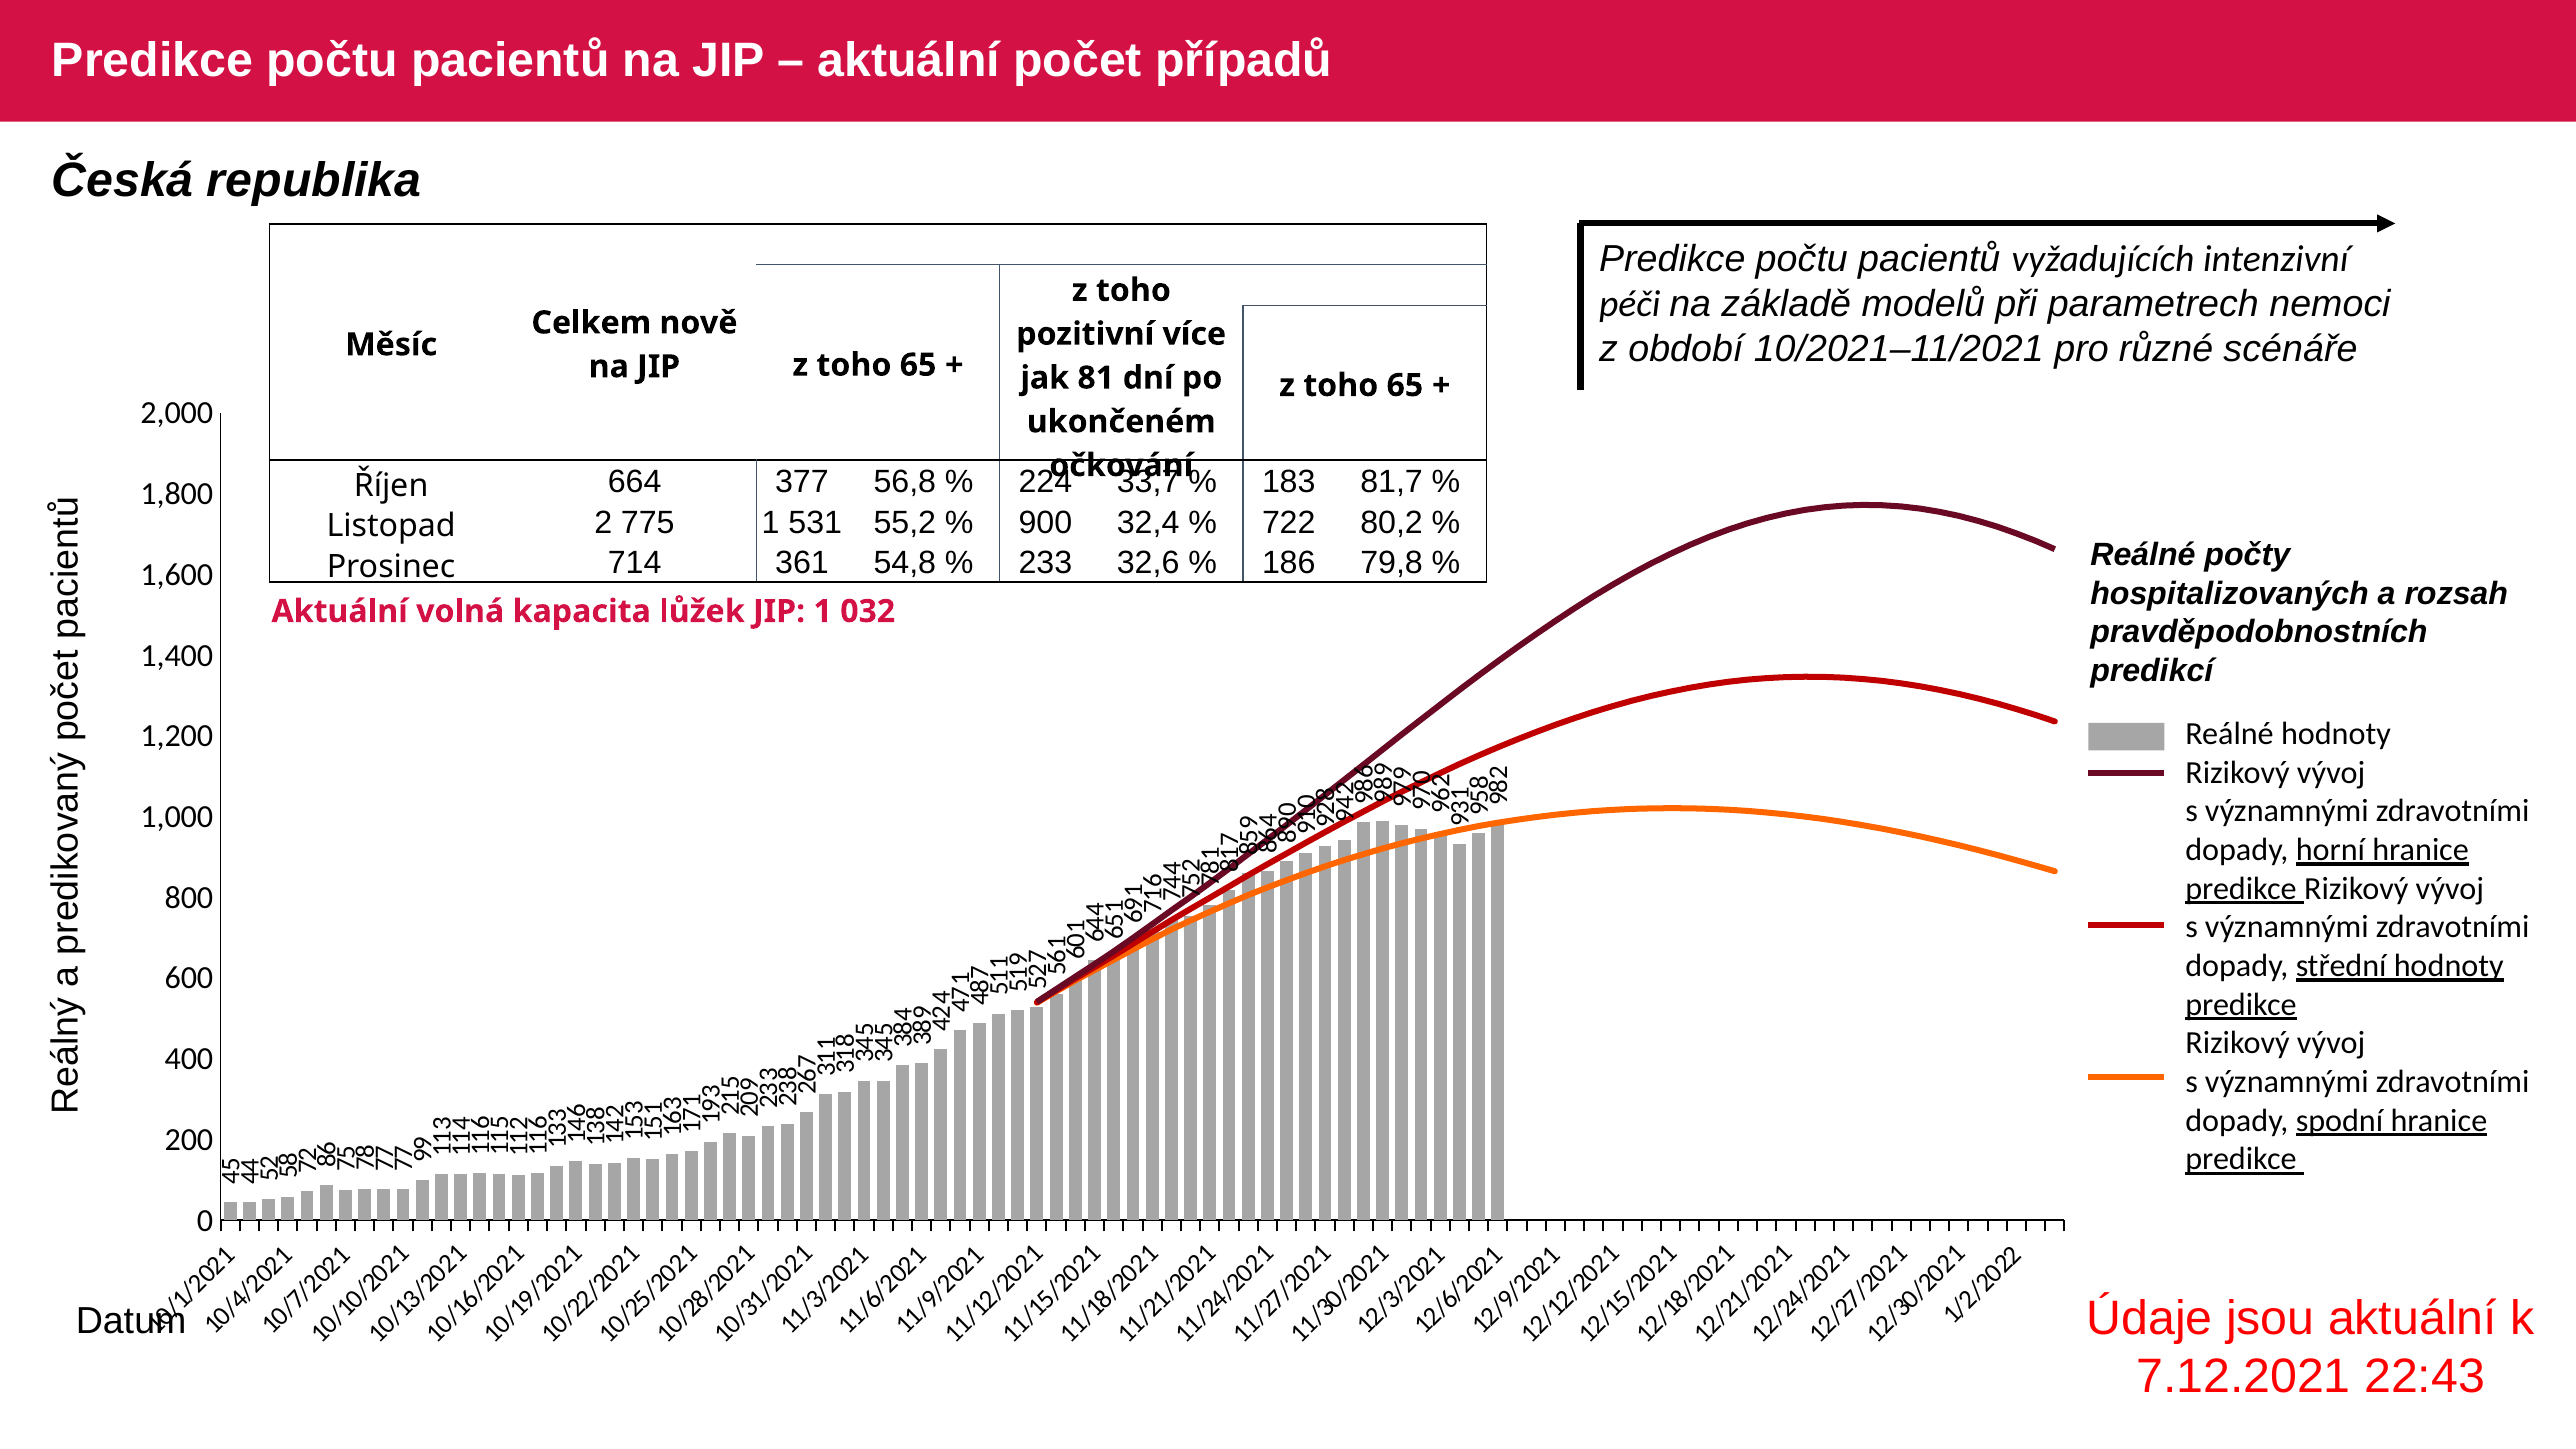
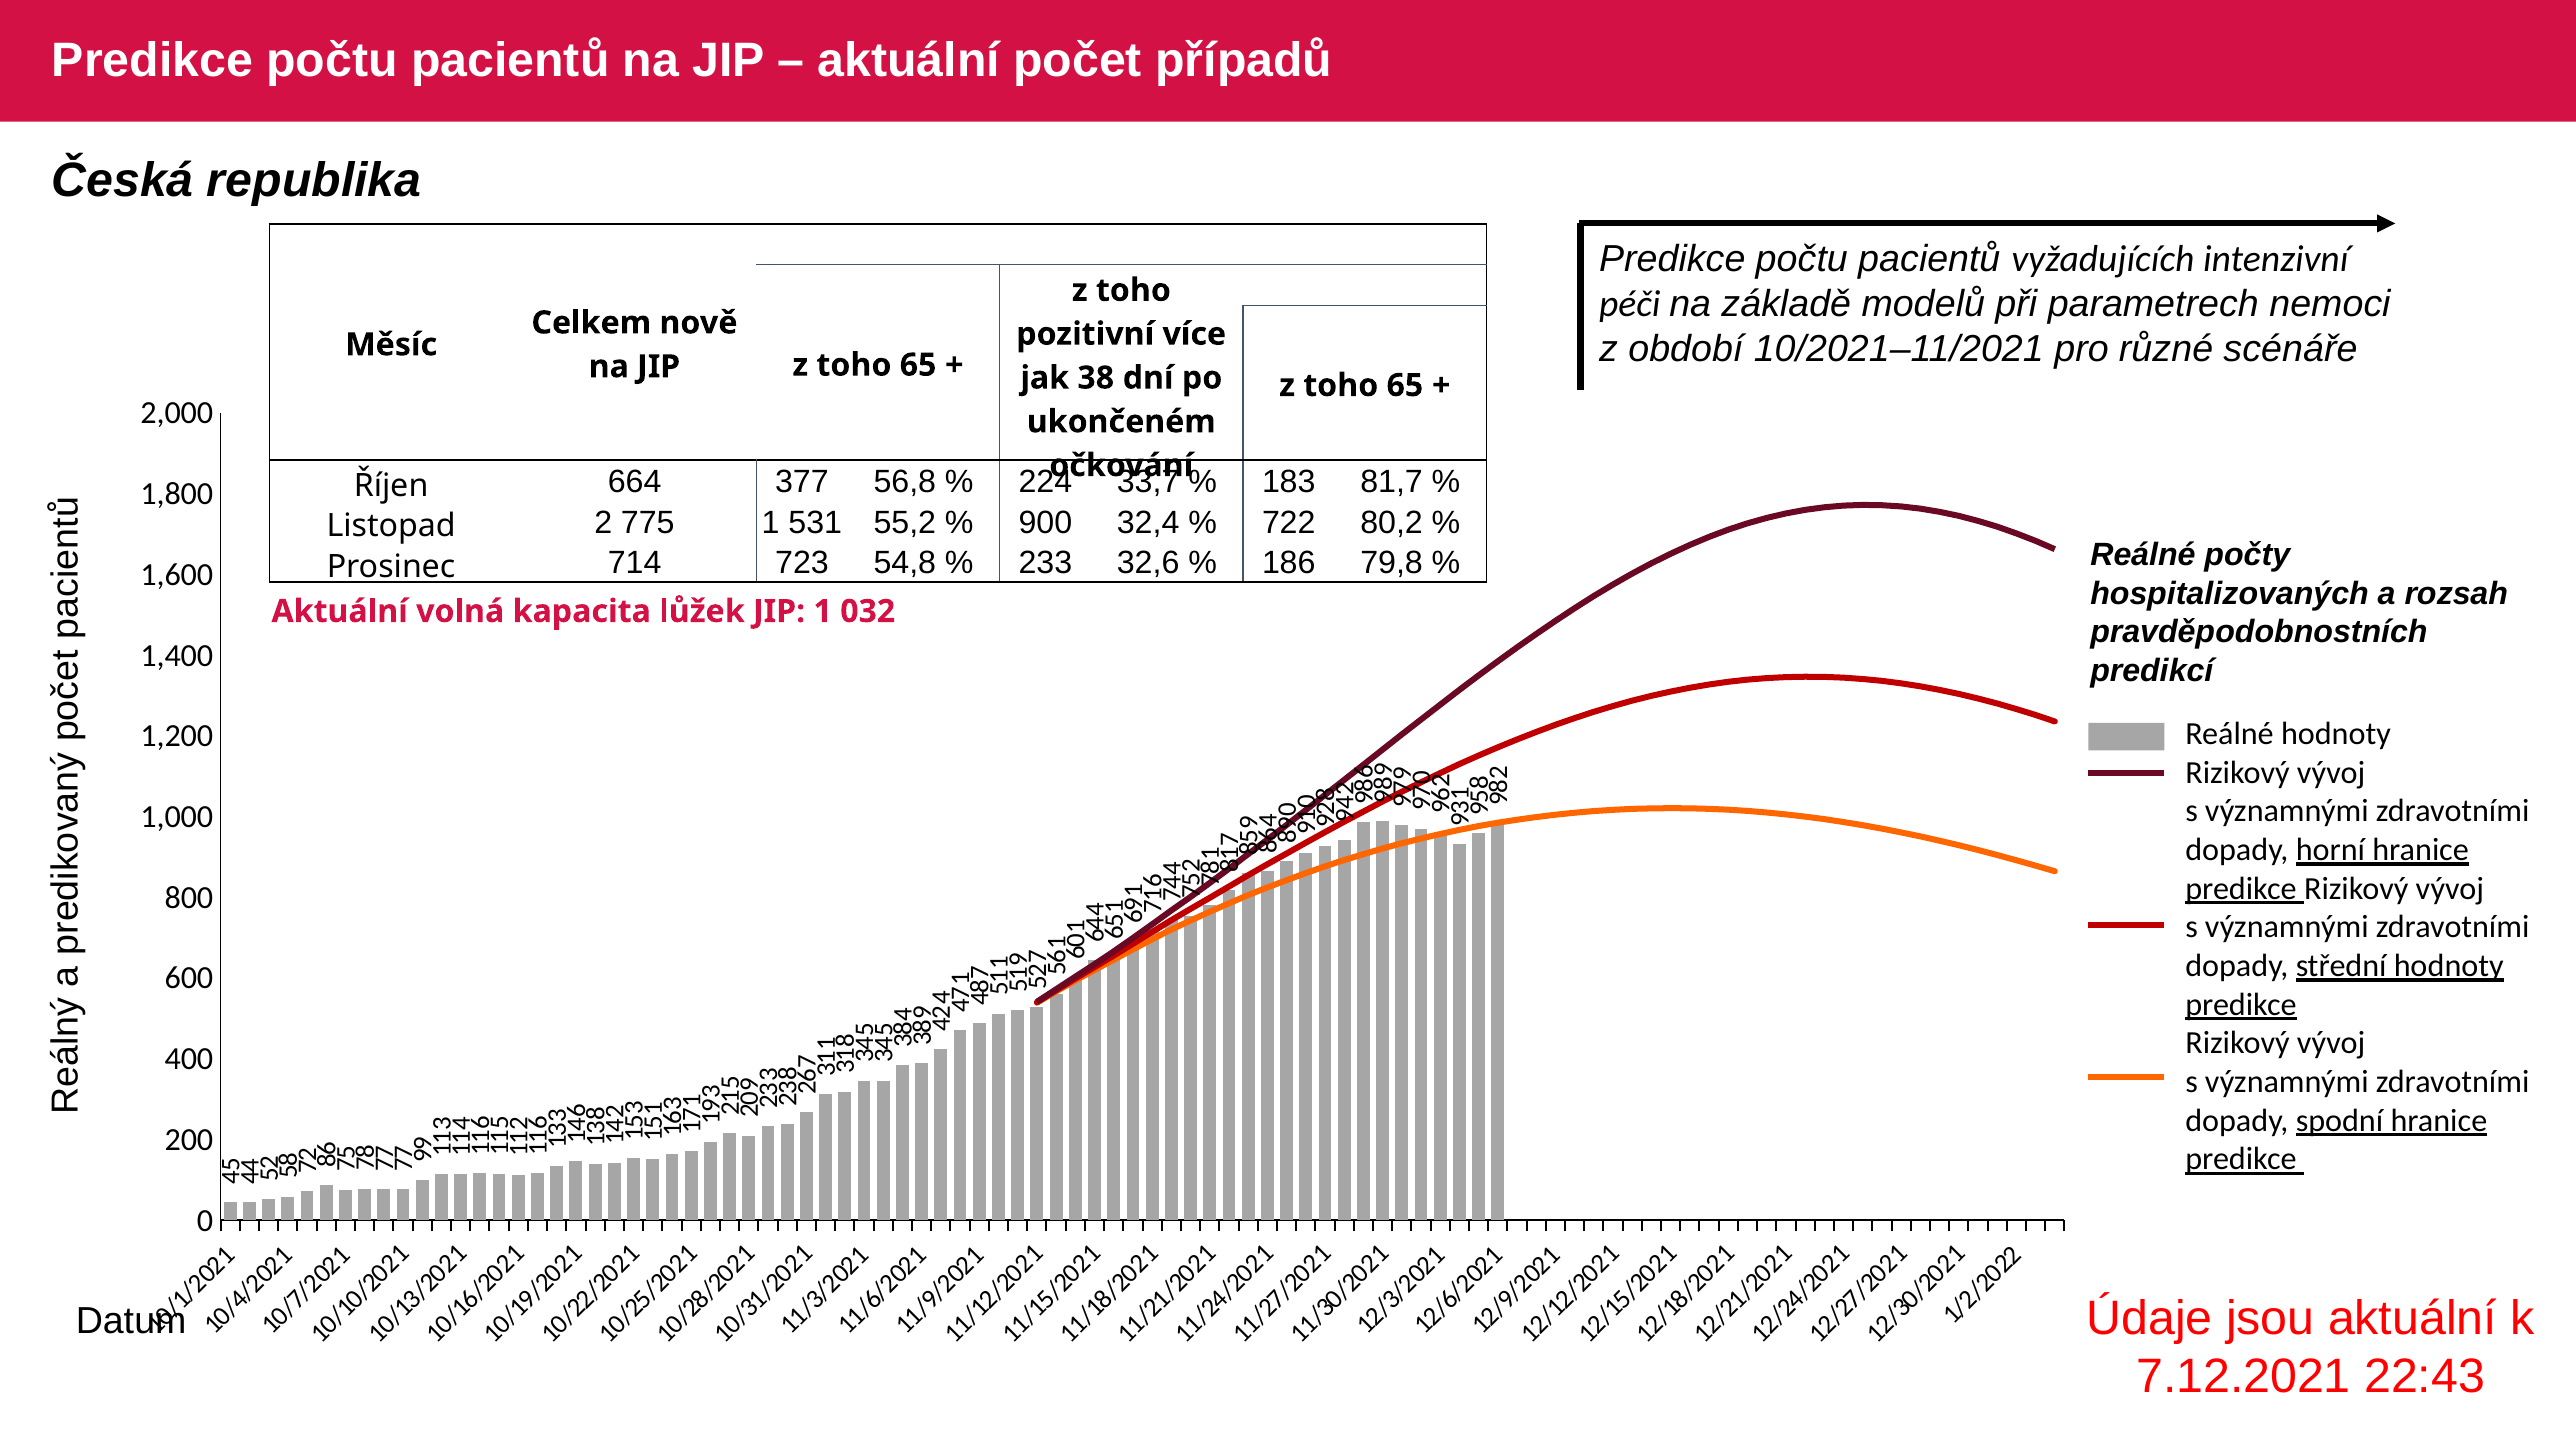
81: 81 -> 38 (1096, 378)
361: 361 -> 723 (802, 563)
